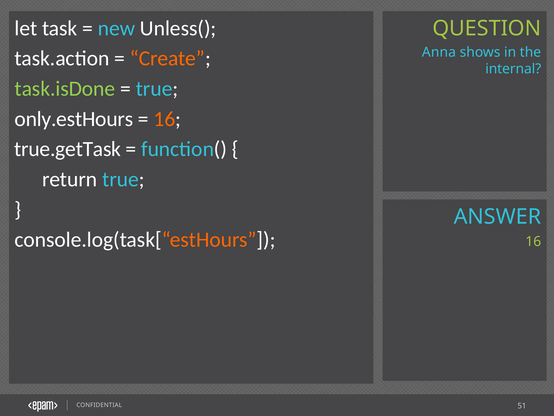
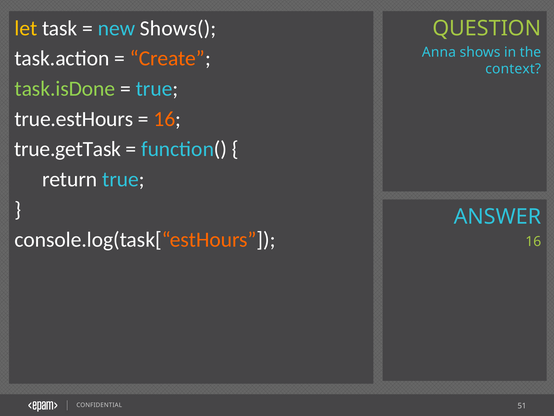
let colour: white -> yellow (26, 28)
Unless(: Unless( -> Shows( (178, 28)
internal: internal -> context (513, 69)
only.estHours: only.estHours -> true.estHours (74, 119)
